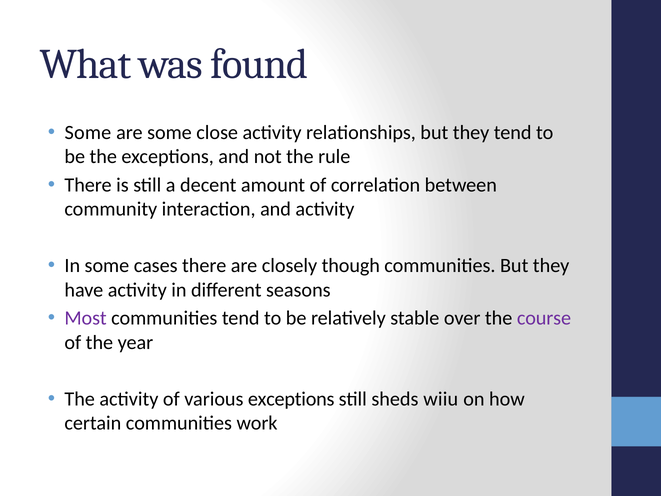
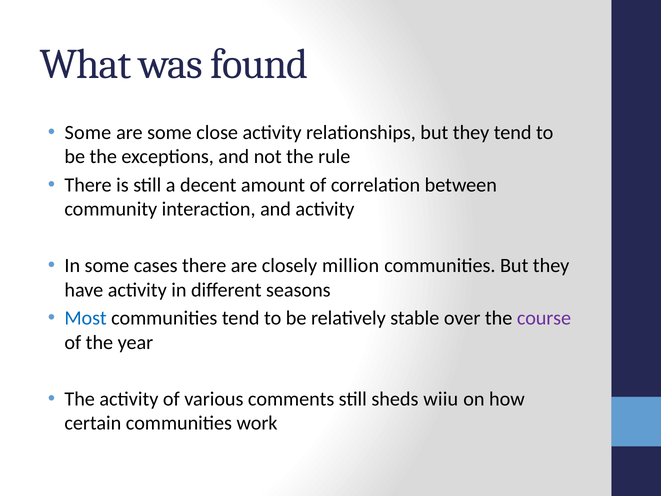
though: though -> million (351, 266)
Most colour: purple -> blue (86, 318)
various exceptions: exceptions -> comments (291, 399)
